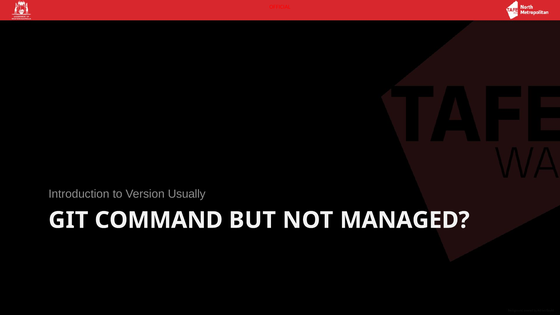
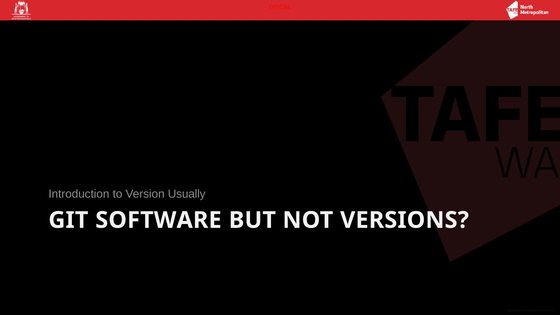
COMMAND: COMMAND -> SOFTWARE (158, 220)
MANAGED: MANAGED -> VERSIONS (404, 220)
